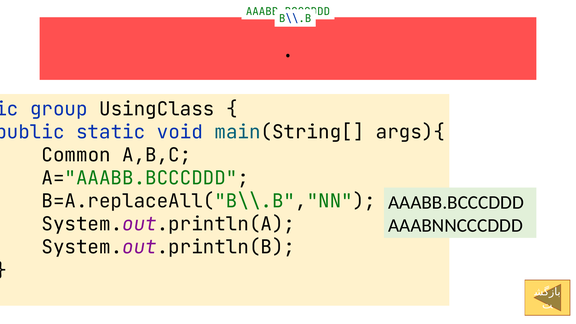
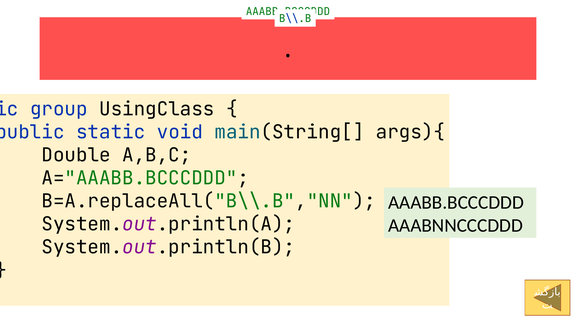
Common: Common -> Double (76, 155)
